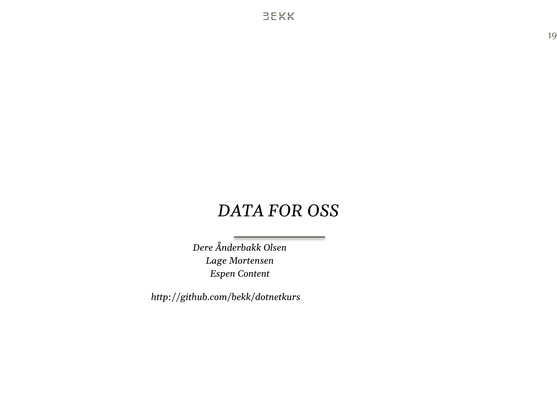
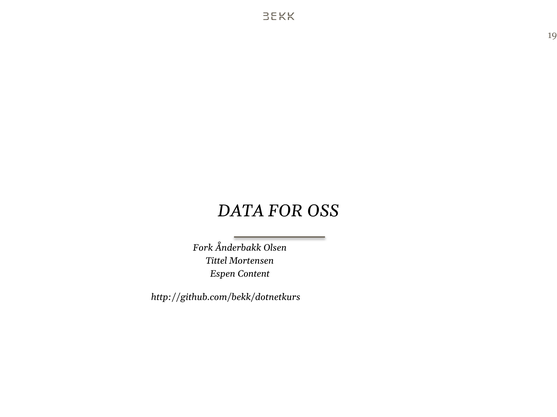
Dere: Dere -> Fork (203, 248)
Lage: Lage -> Tittel (216, 261)
